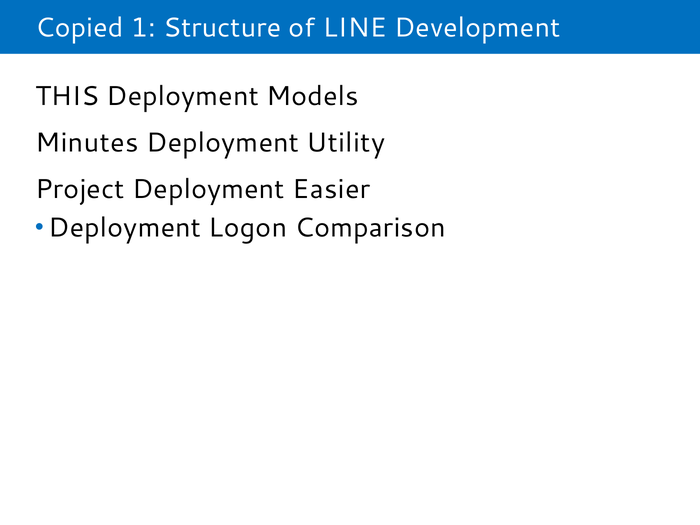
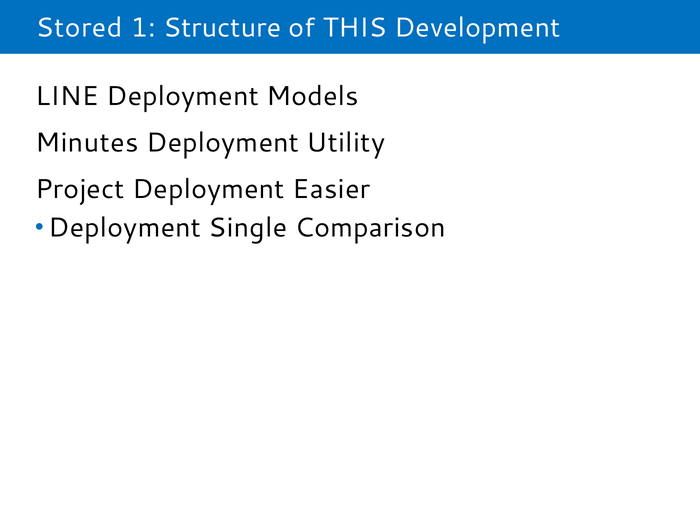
Copied: Copied -> Stored (79, 28)
LINE: LINE -> THIS (355, 28)
THIS: THIS -> LINE (67, 96)
Logon: Logon -> Single (248, 228)
